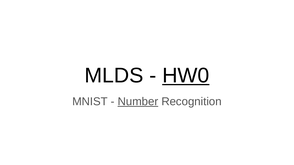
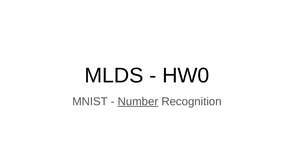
HW0 underline: present -> none (186, 76)
